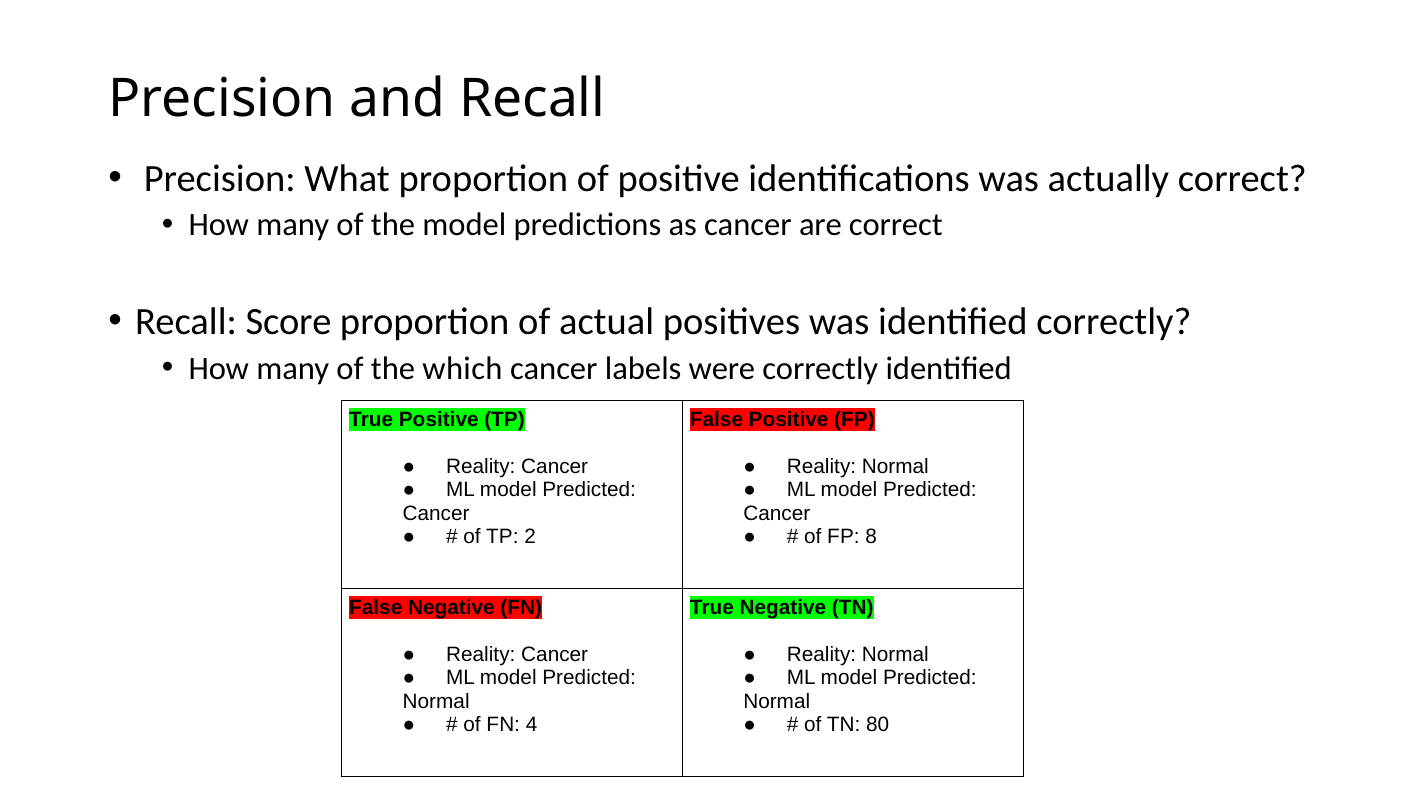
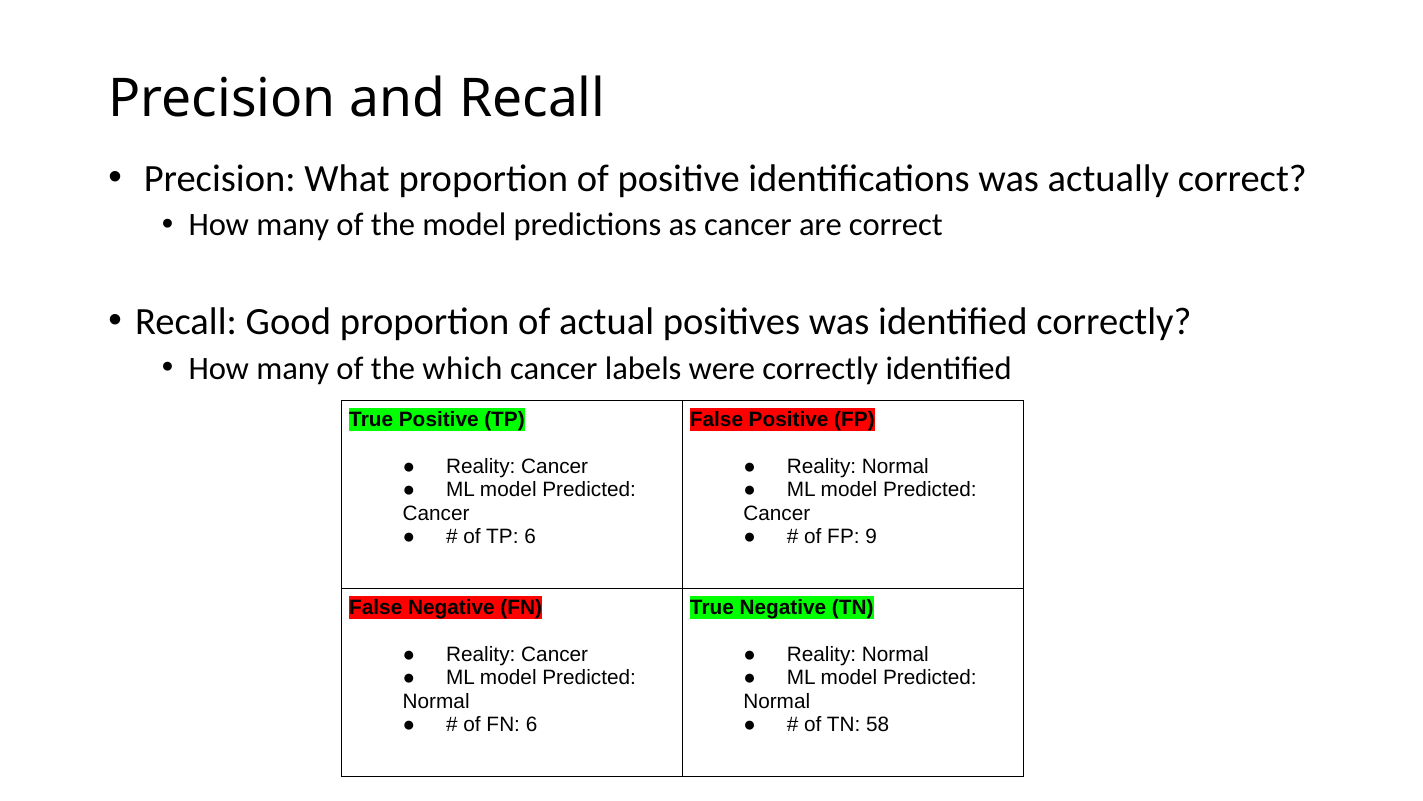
Score: Score -> Good (288, 322)
TP 2: 2 -> 6 (530, 536)
8: 8 -> 9 (871, 536)
FN 4: 4 -> 6 (532, 724)
80: 80 -> 58 (878, 724)
